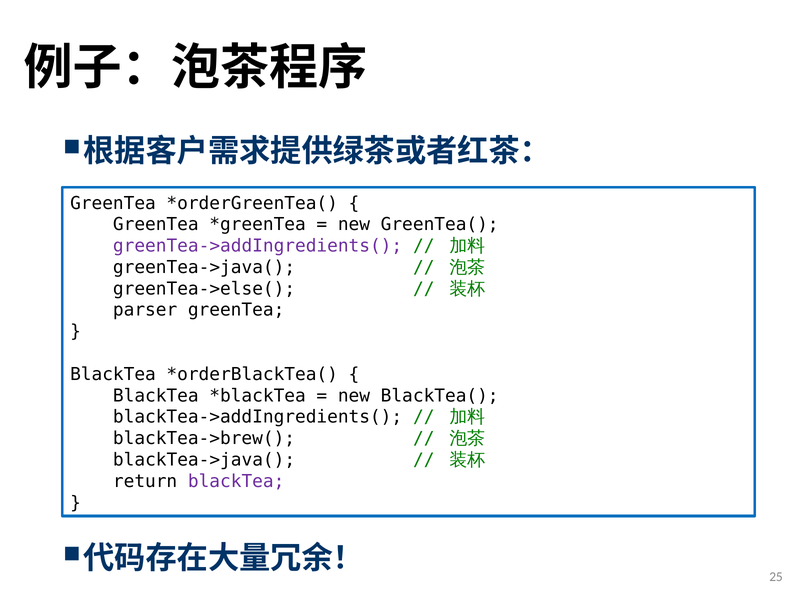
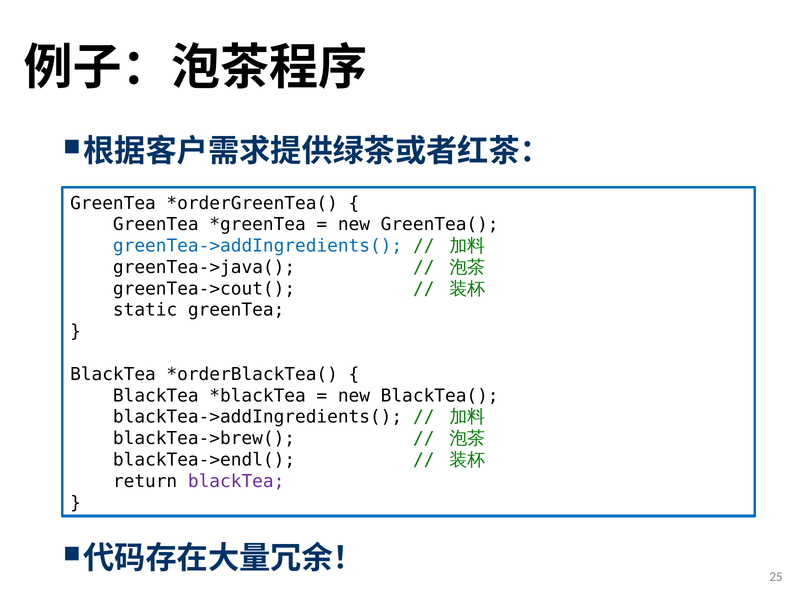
greenTea->addIngredients( colour: purple -> blue (258, 246)
greenTea->else(: greenTea->else( -> greenTea->cout( (204, 289)
parser: parser -> static (145, 310)
blackTea->java(: blackTea->java( -> blackTea->endl( (204, 460)
